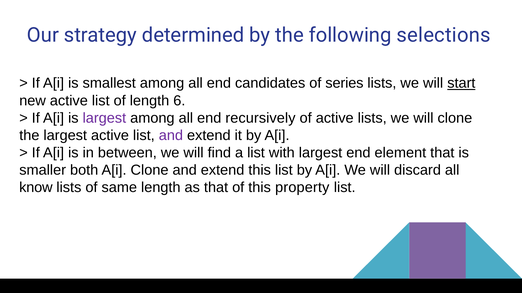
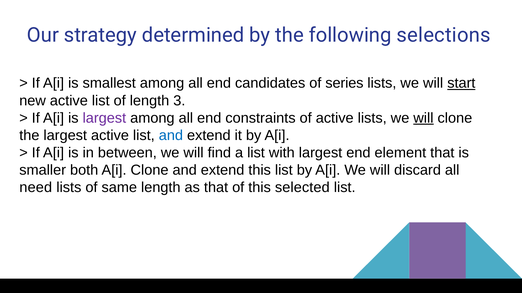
6: 6 -> 3 (179, 101)
recursively: recursively -> constraints (260, 118)
will underline: none -> present (423, 118)
and colour: purple -> blue (171, 136)
know: know -> need (36, 188)
property: property -> selected (302, 188)
